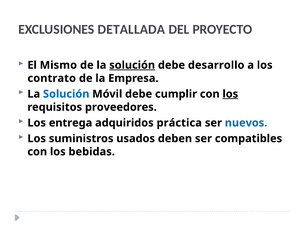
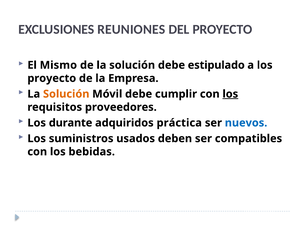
DETALLADA: DETALLADA -> REUNIONES (131, 29)
solución underline: present -> none (132, 65)
desarrollo: desarrollo -> estipulado (216, 65)
contrato: contrato -> proyecto (52, 79)
Solución colour: blue -> orange (66, 94)
entrega: entrega -> durante (71, 123)
